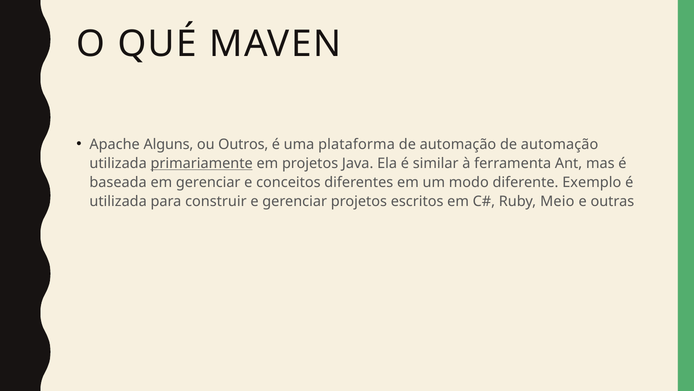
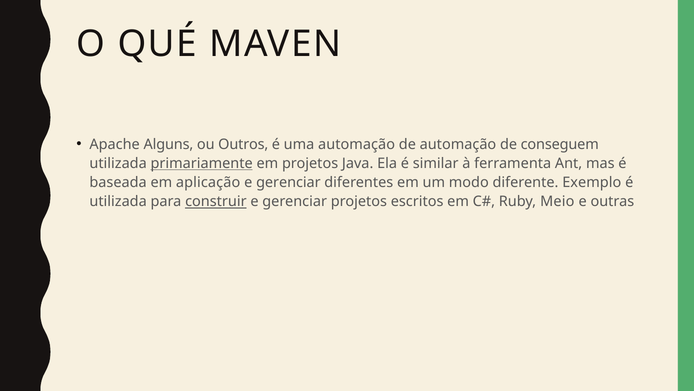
uma plataforma: plataforma -> automação (357, 144)
automação de automação: automação -> conseguem (560, 144)
em gerenciar: gerenciar -> aplicação (208, 182)
conceitos: conceitos -> gerenciar (288, 182)
construir underline: none -> present (216, 201)
